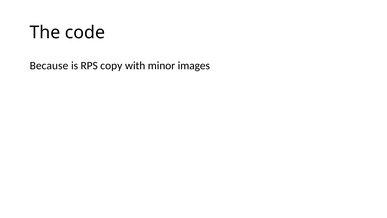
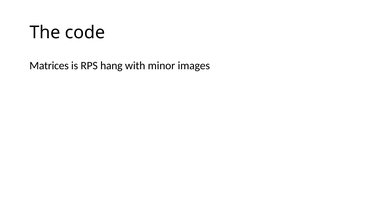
Because: Because -> Matrices (49, 65)
copy: copy -> hang (111, 65)
